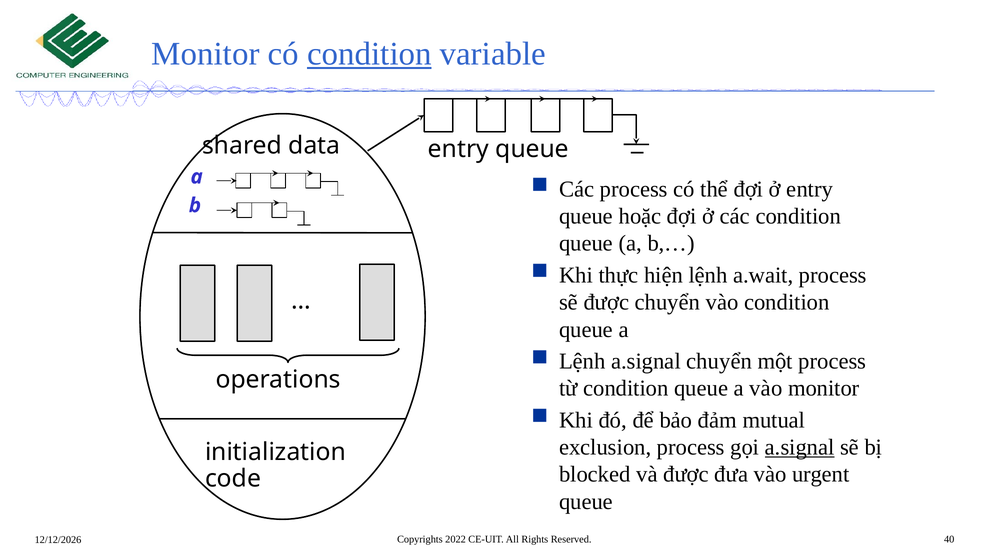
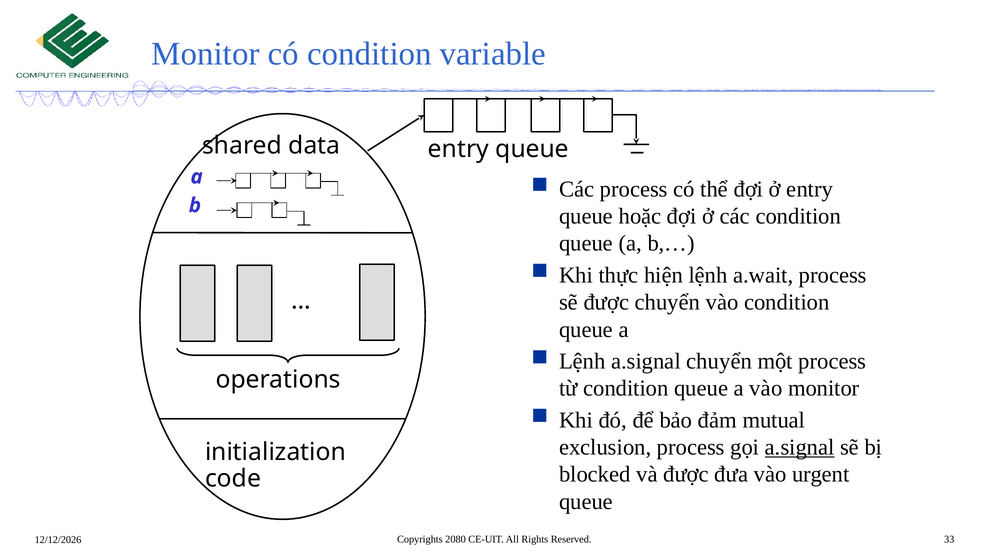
condition underline: present -> none (369, 54)
2022: 2022 -> 2080 (456, 540)
40: 40 -> 33 (949, 540)
